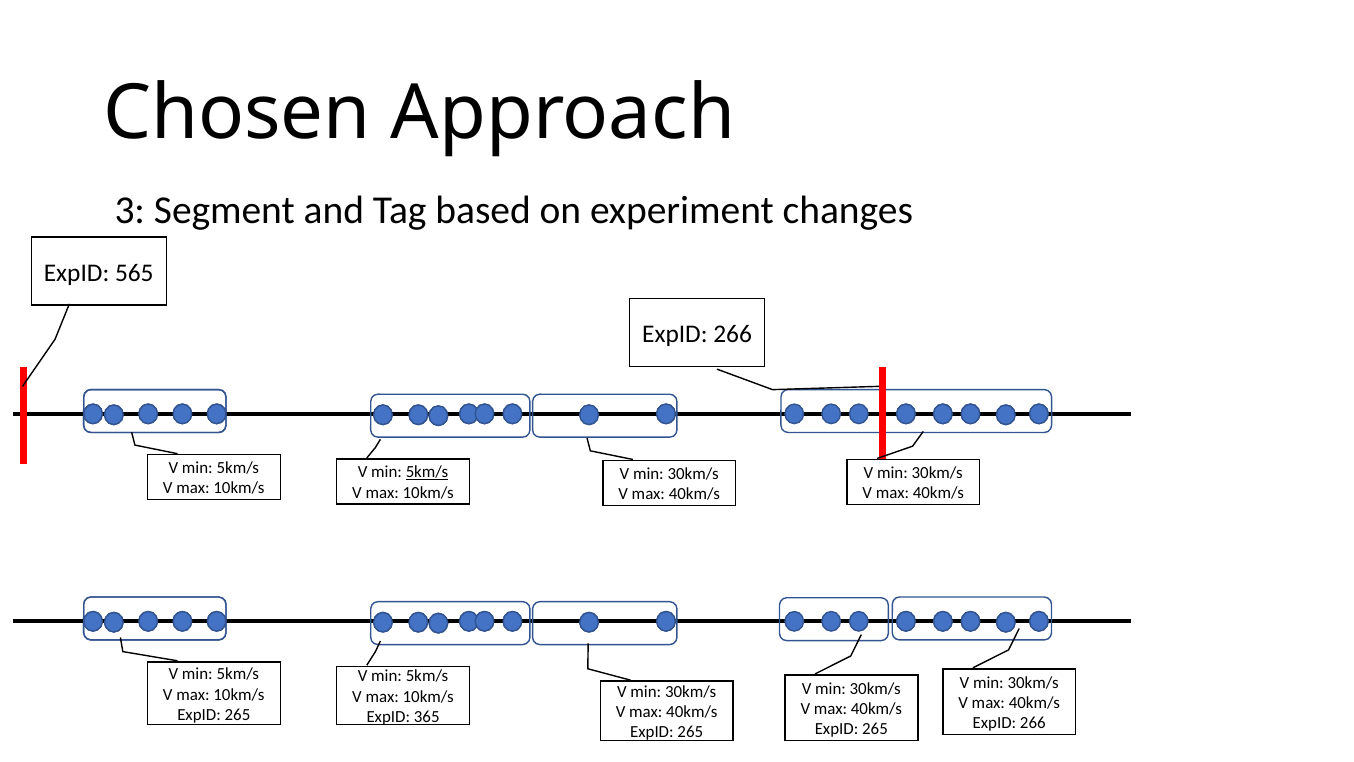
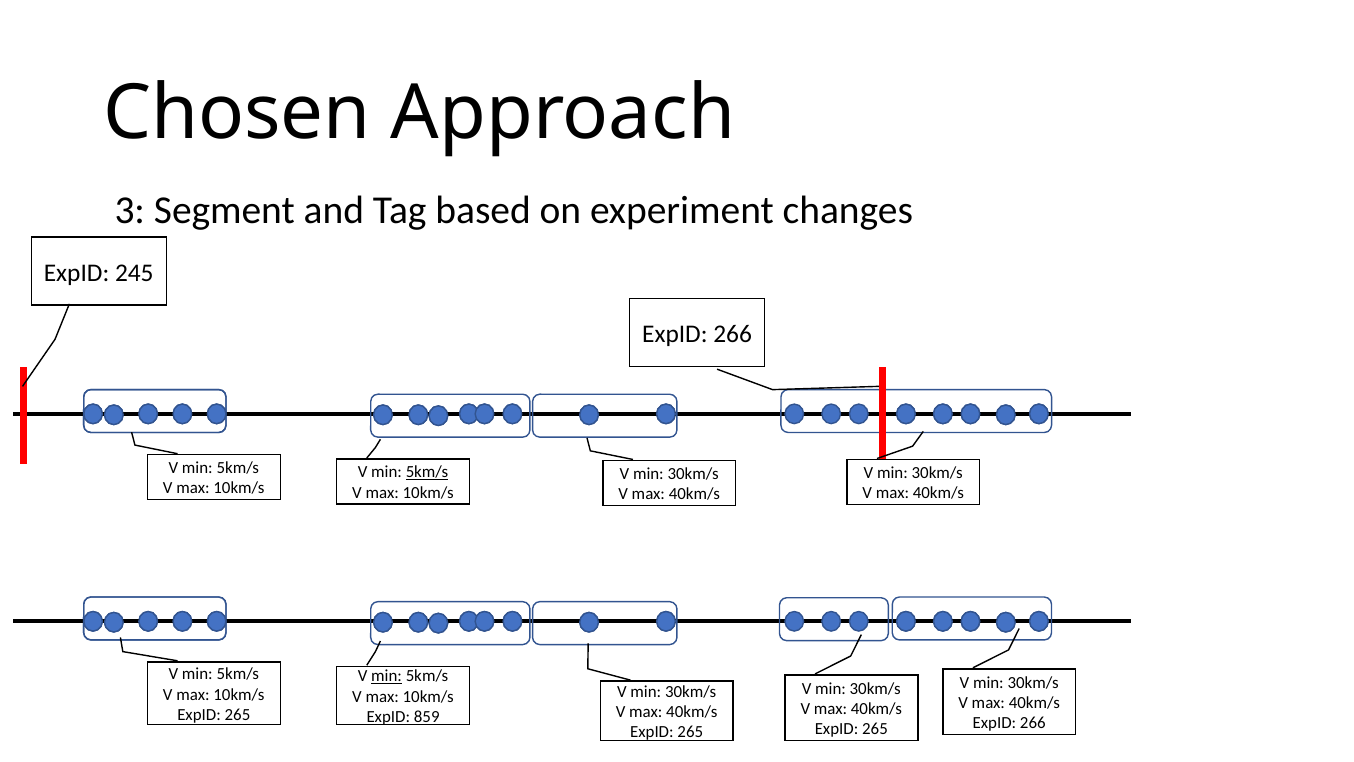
565: 565 -> 245 (134, 273)
min underline: none -> present (387, 676)
365: 365 -> 859 (427, 717)
